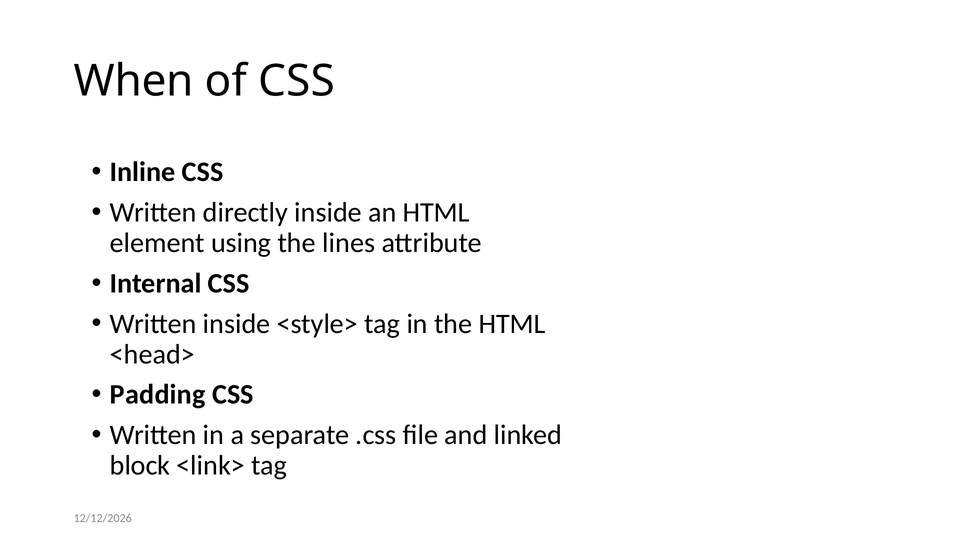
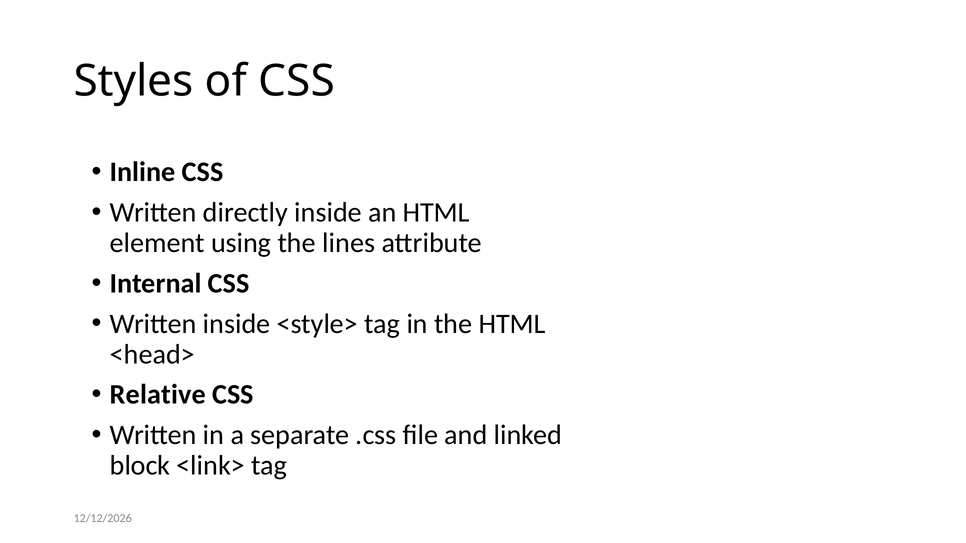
When: When -> Styles (134, 81)
Padding: Padding -> Relative (158, 395)
